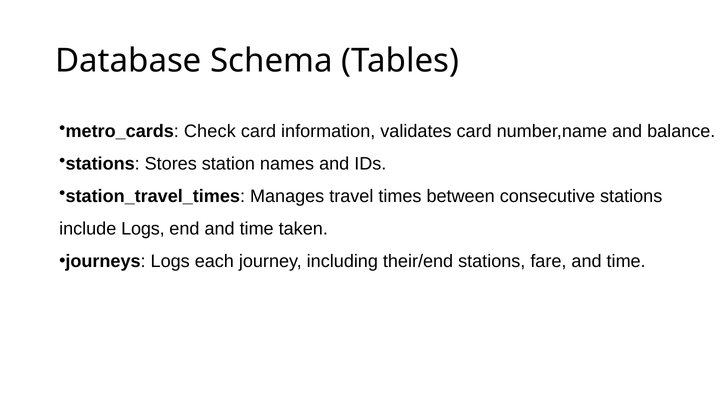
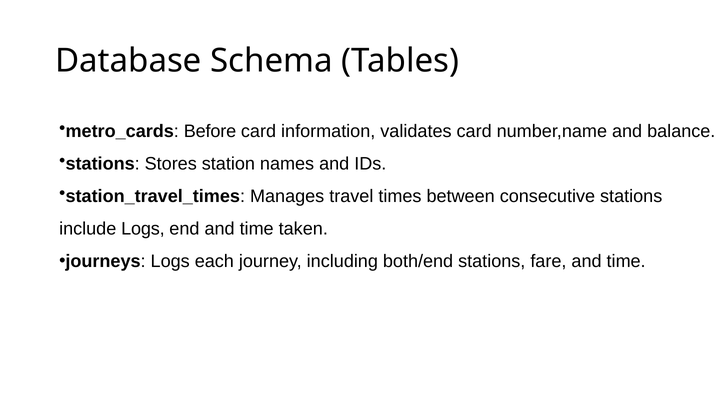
Check: Check -> Before (210, 131)
their/end: their/end -> both/end (418, 261)
